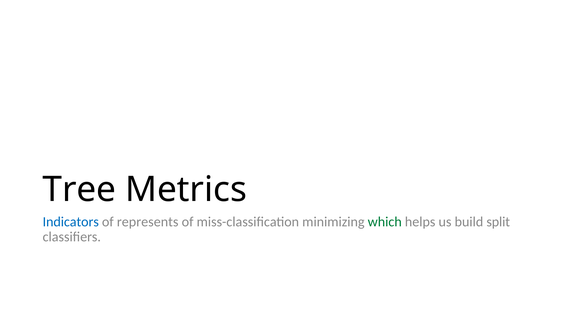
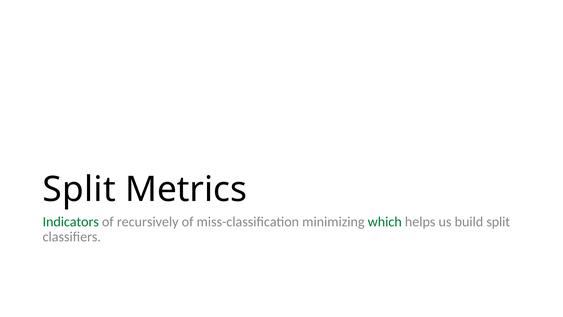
Tree: Tree -> Split (79, 189)
Indicators colour: blue -> green (71, 222)
represents: represents -> recursively (148, 222)
